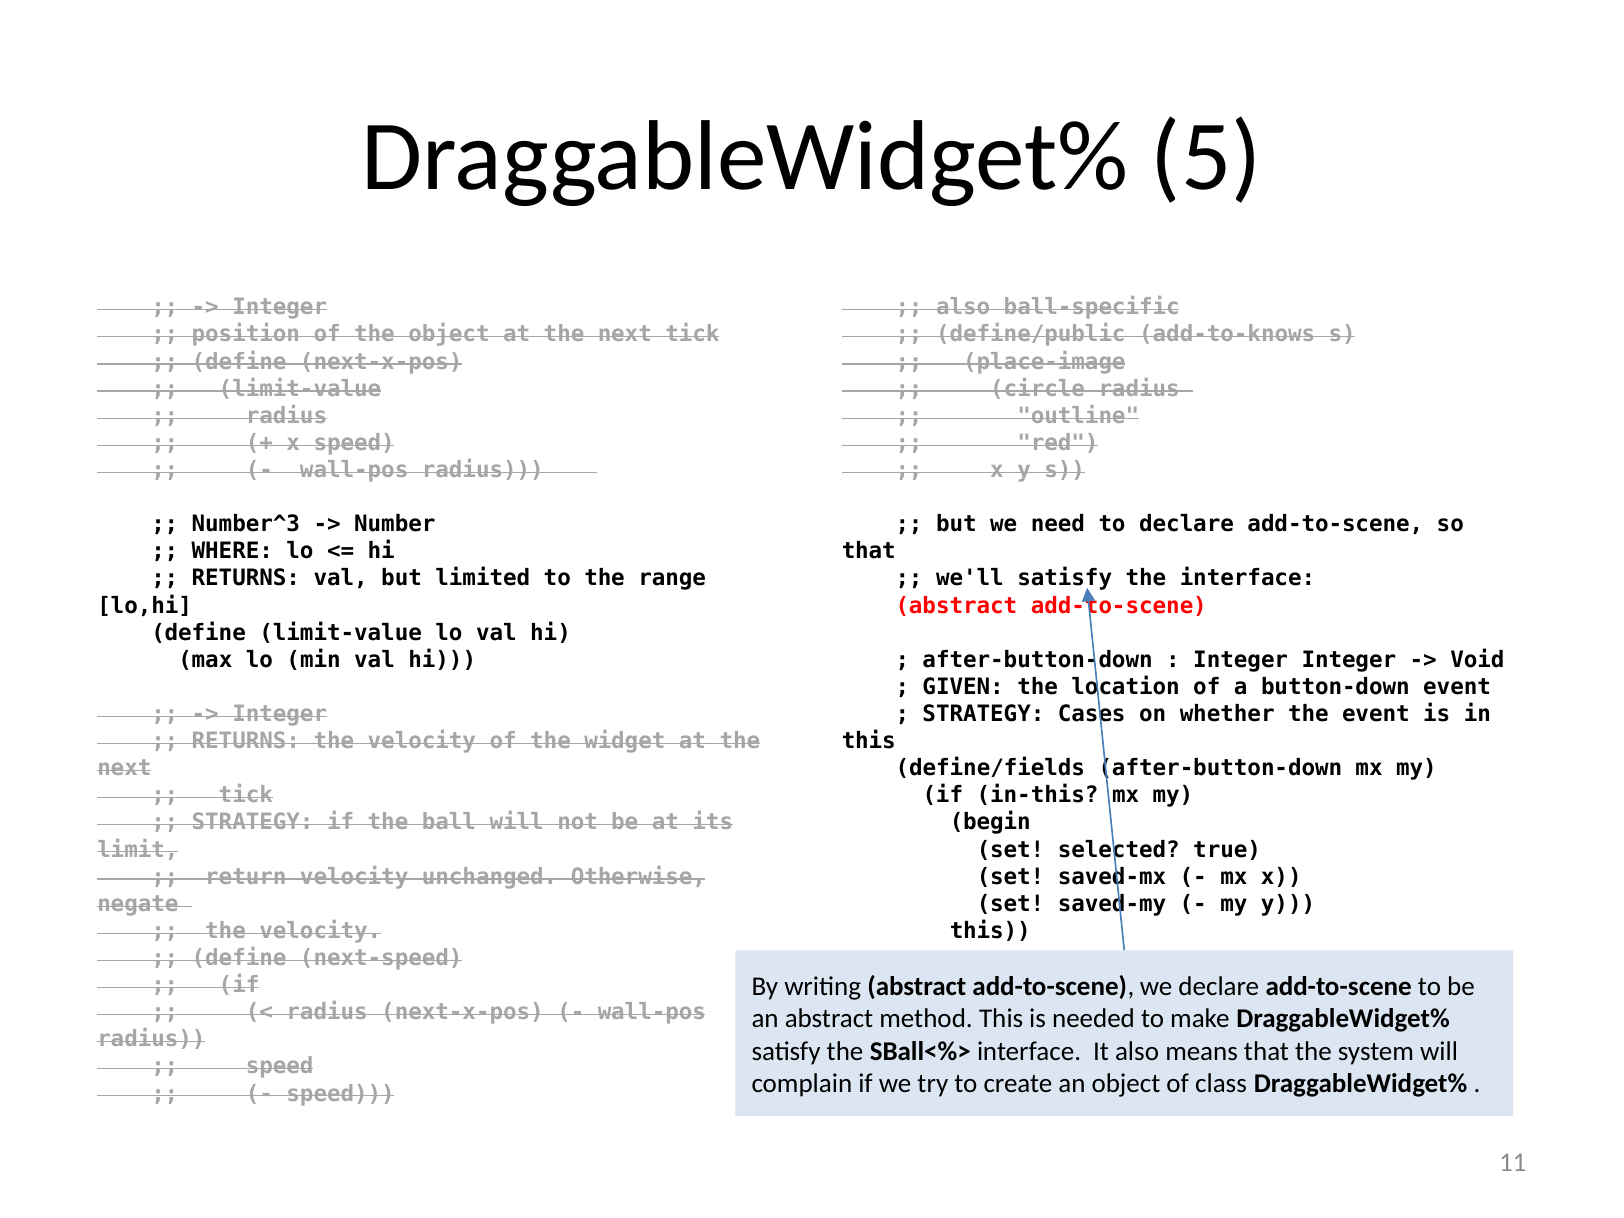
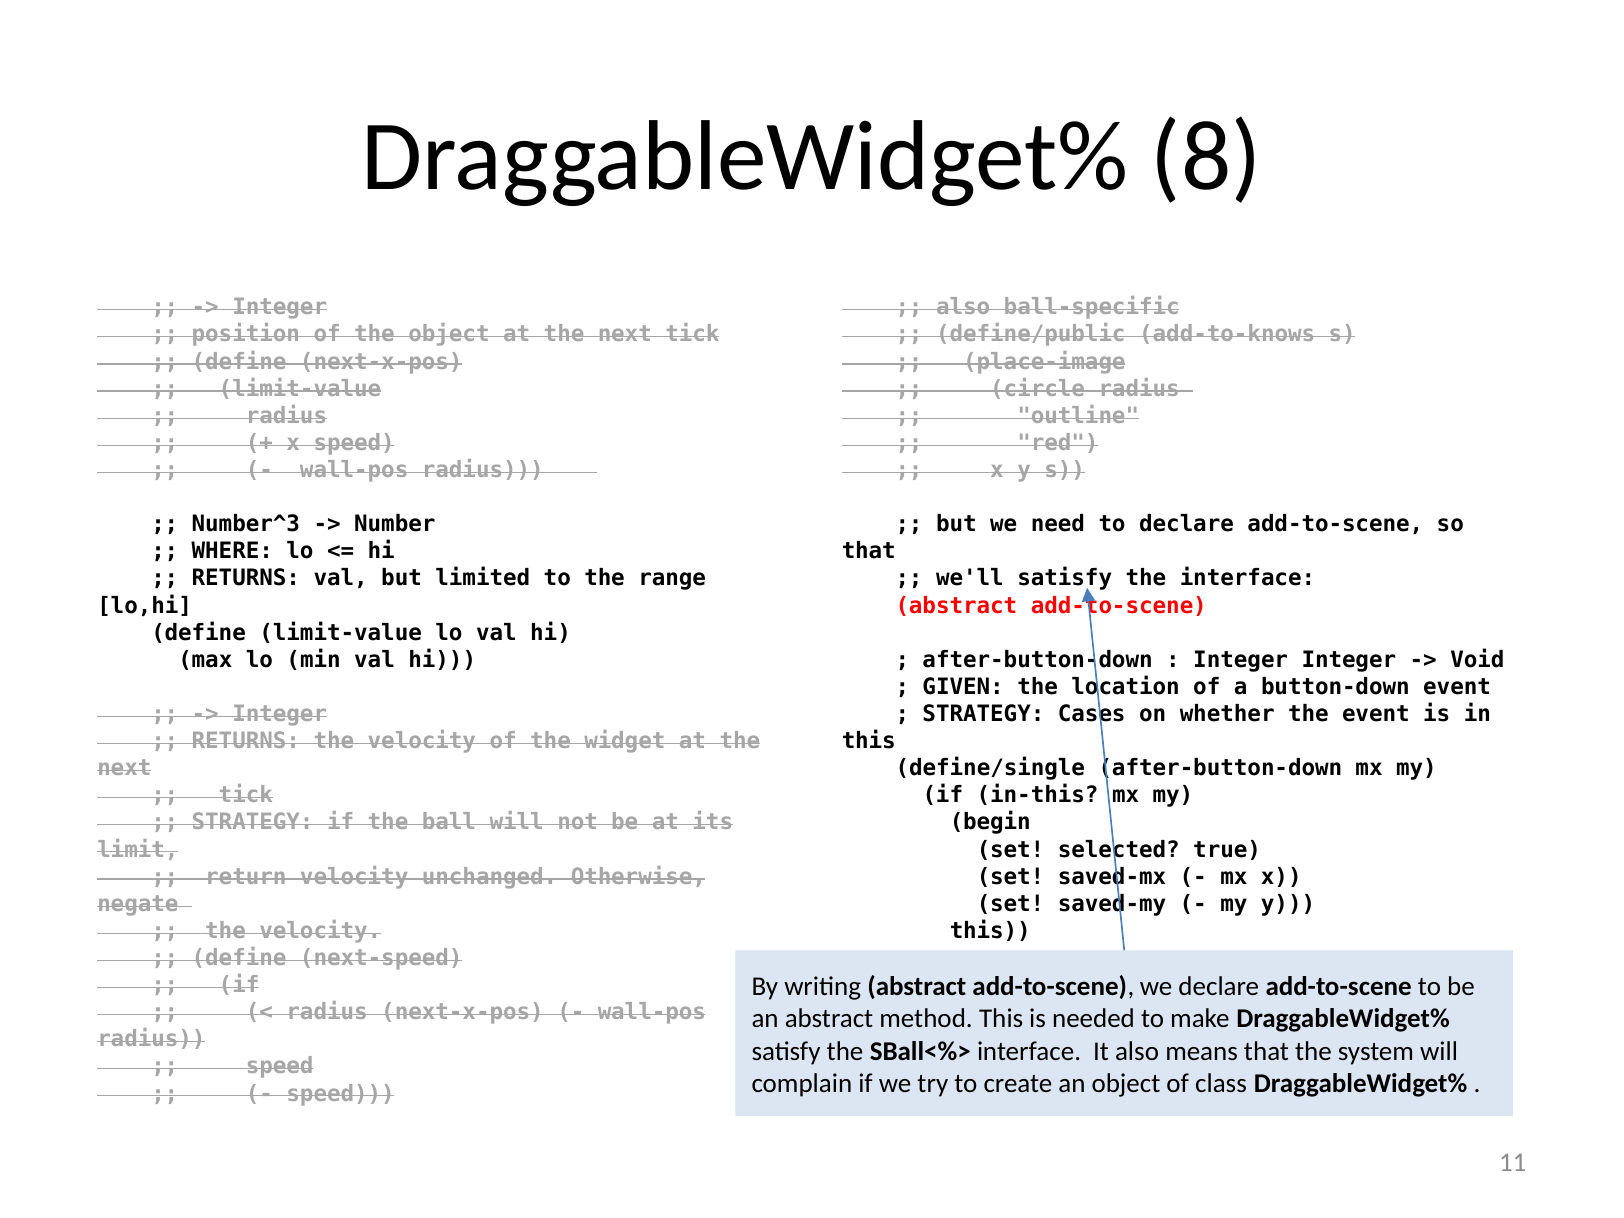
5: 5 -> 8 (1206, 157)
define/fields: define/fields -> define/single (990, 768)
